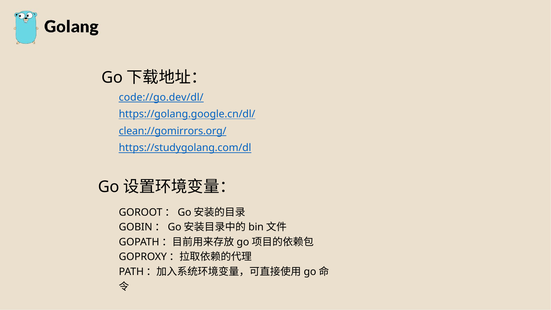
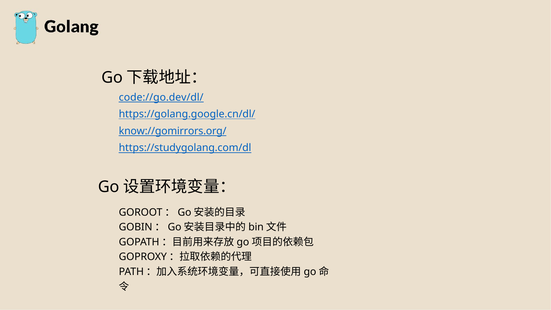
clean://gomirrors.org/: clean://gomirrors.org/ -> know://gomirrors.org/ (173, 131)
